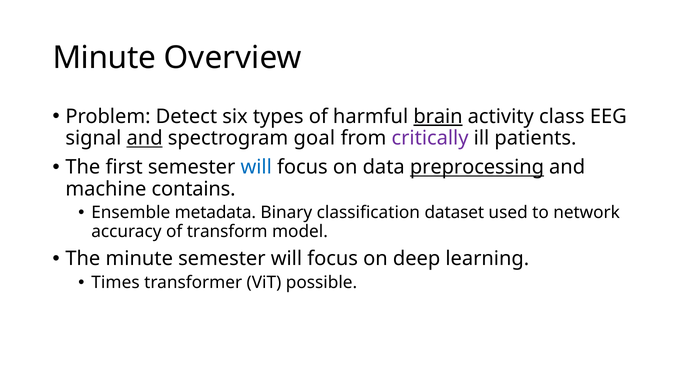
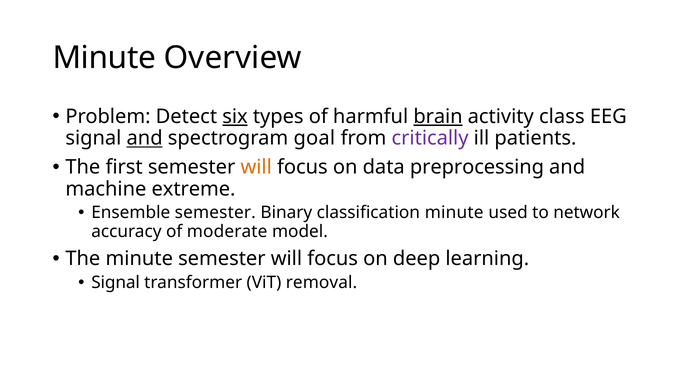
six underline: none -> present (235, 116)
will colour: blue -> orange (256, 167)
preprocessing underline: present -> none (477, 167)
contains: contains -> extreme (193, 189)
Ensemble metadata: metadata -> semester (215, 213)
classification dataset: dataset -> minute (454, 213)
transform: transform -> moderate (227, 231)
Times: Times -> Signal (116, 282)
possible: possible -> removal (321, 282)
